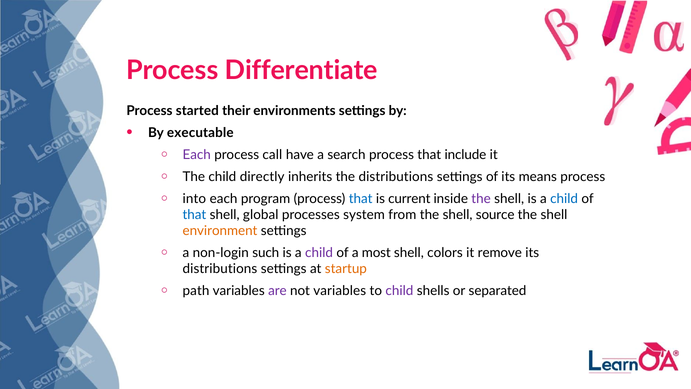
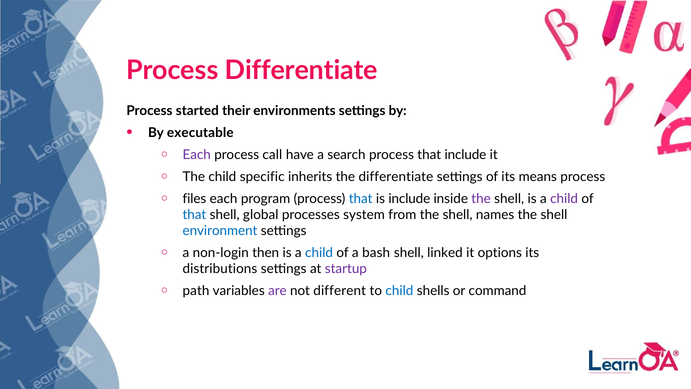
directly: directly -> specific (262, 177)
the distributions: distributions -> differentiate (396, 177)
into: into -> files (194, 198)
is current: current -> include (409, 198)
child colour: blue -> purple (564, 198)
source: source -> names (495, 215)
environment colour: orange -> blue (220, 231)
such: such -> then (266, 253)
child colour: purple -> blue (319, 253)
most: most -> bash (376, 253)
colors: colors -> linked (445, 253)
remove: remove -> options (500, 253)
startup colour: orange -> purple (346, 269)
not variables: variables -> different (340, 291)
child colour: purple -> blue (399, 291)
separated: separated -> command (497, 291)
